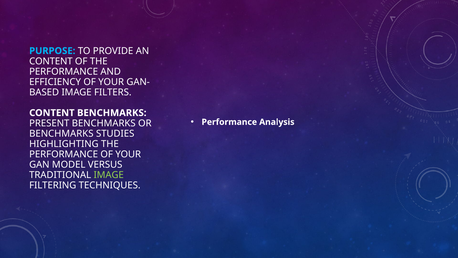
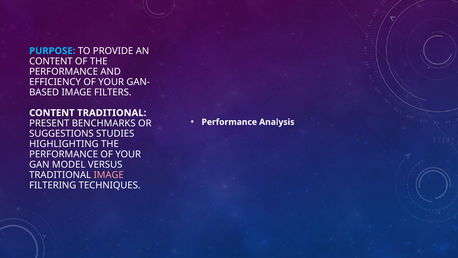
CONTENT BENCHMARKS: BENCHMARKS -> TRADITIONAL (112, 113)
BENCHMARKS: BENCHMARKS -> SUGGESTIONS (61, 133)
IMAGE colour: light green -> pink (109, 175)
